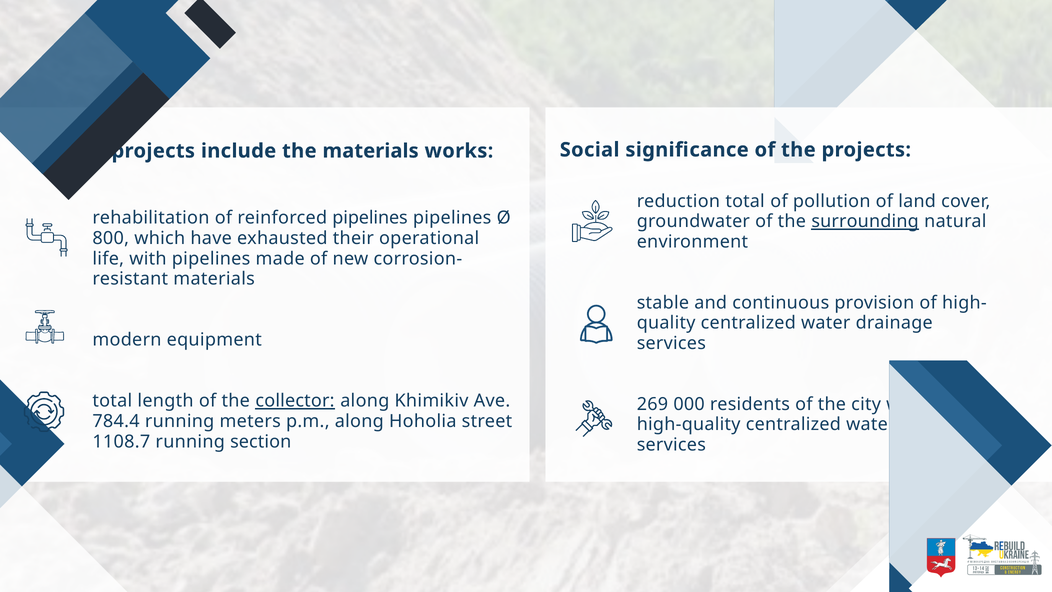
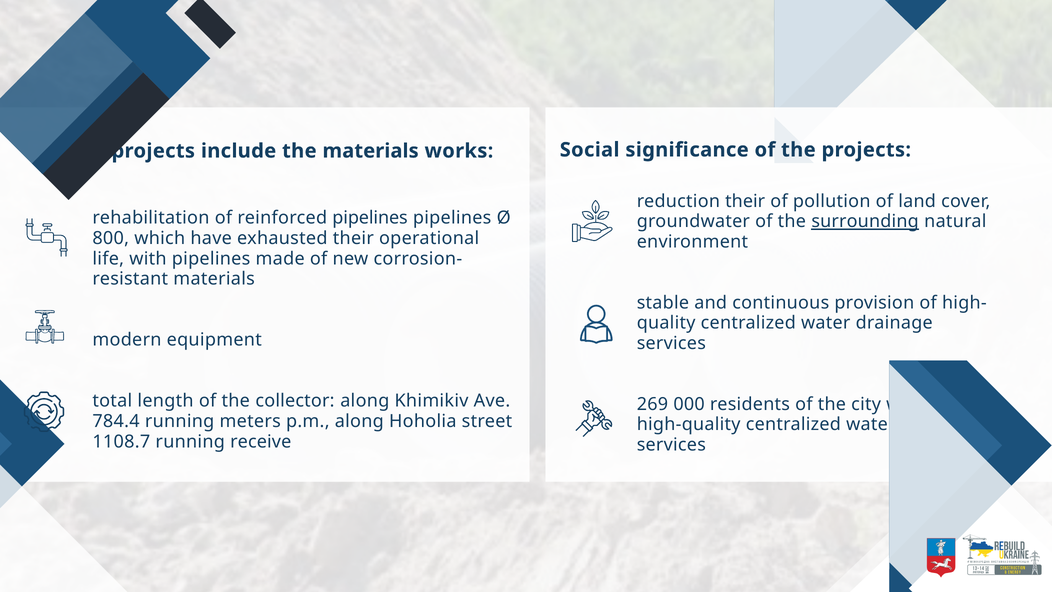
reduction total: total -> their (745, 201)
collector underline: present -> none (295, 401)
running section: section -> receive (261, 442)
